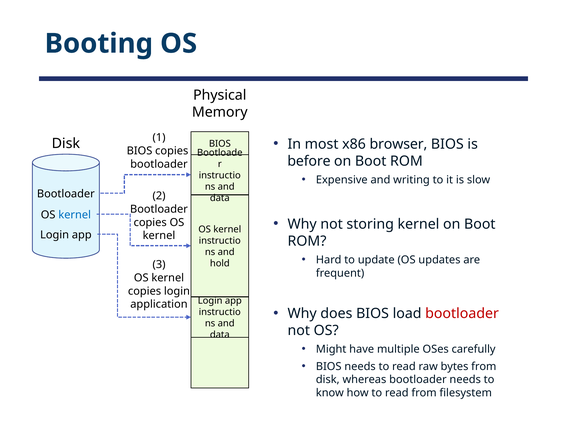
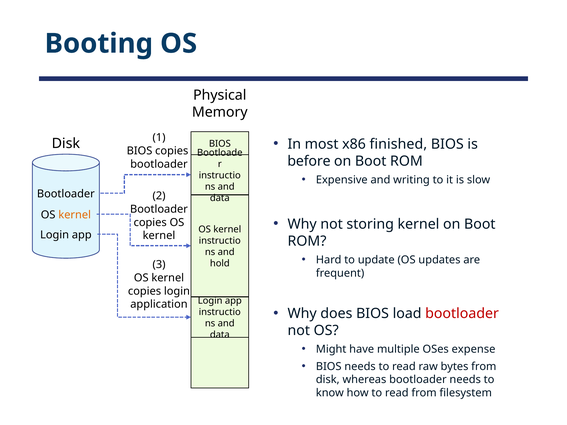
browser: browser -> finished (398, 144)
kernel colour: blue -> orange (75, 215)
carefully: carefully -> expense (474, 349)
